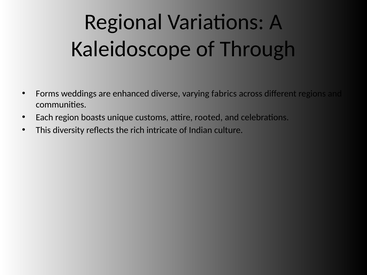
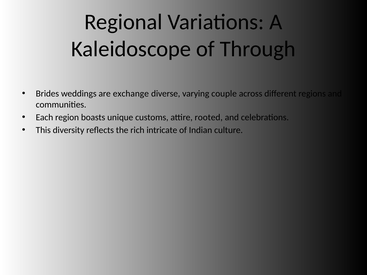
Forms: Forms -> Brides (47, 94)
enhanced: enhanced -> exchange (131, 94)
fabrics: fabrics -> couple (224, 94)
